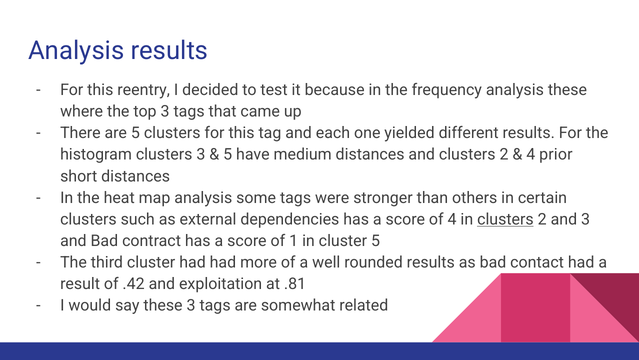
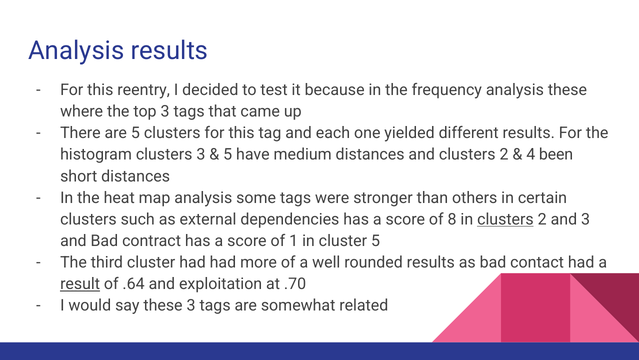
prior: prior -> been (556, 154)
of 4: 4 -> 8 (452, 219)
result underline: none -> present (80, 284)
.42: .42 -> .64 (134, 284)
.81: .81 -> .70 (295, 284)
